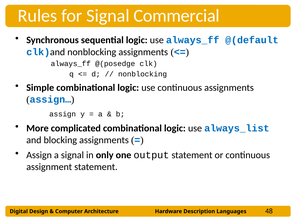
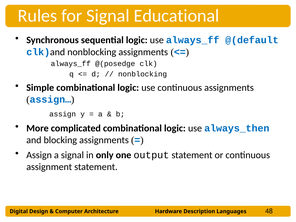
Commercial: Commercial -> Educational (176, 16)
always_list: always_list -> always_then (237, 128)
